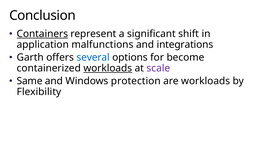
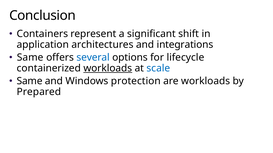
Containers underline: present -> none (42, 34)
malfunctions: malfunctions -> architectures (102, 45)
Garth: Garth -> Same (30, 58)
become: become -> lifecycle (185, 58)
scale colour: purple -> blue (158, 69)
Flexibility: Flexibility -> Prepared (39, 92)
